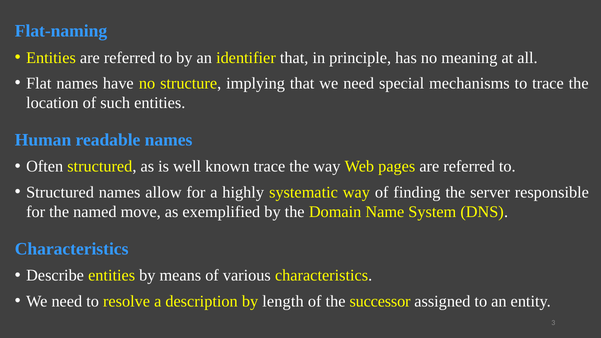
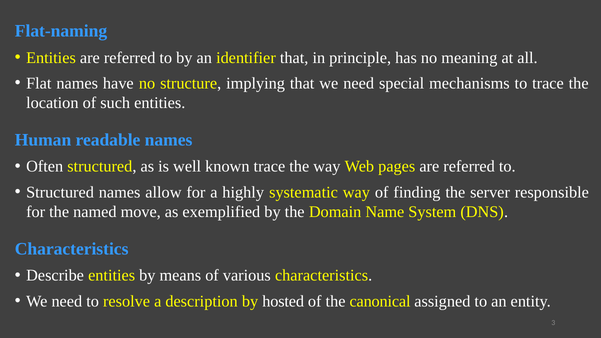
length: length -> hosted (283, 301)
successor: successor -> canonical (380, 301)
